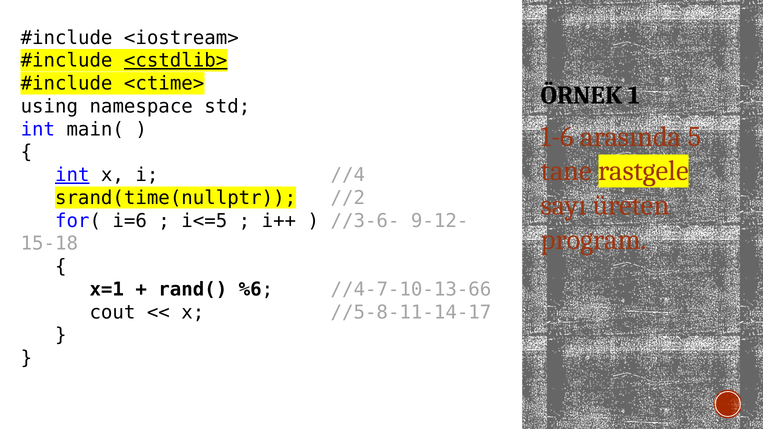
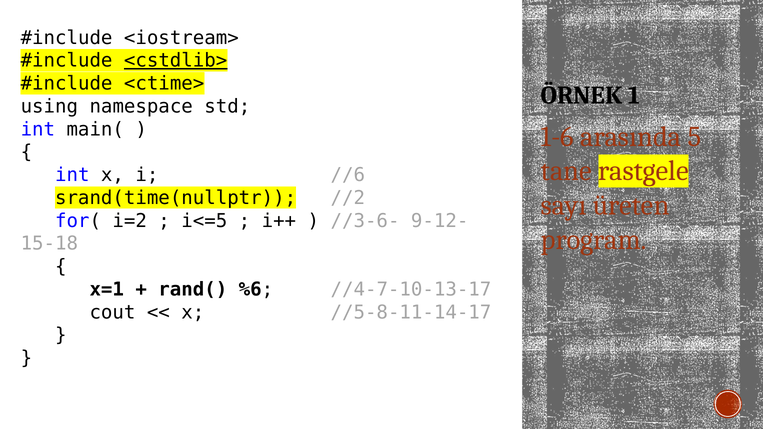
int underline: present -> none (72, 175)
//4: //4 -> //6 (348, 175)
i=6: i=6 -> i=2 (130, 221)
//4-7-10-13-66: //4-7-10-13-66 -> //4-7-10-13-17 (411, 290)
